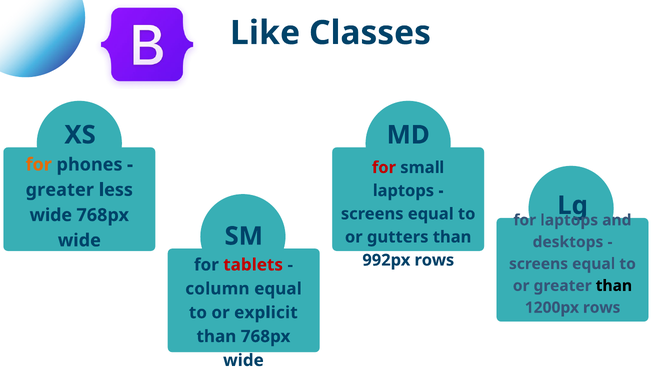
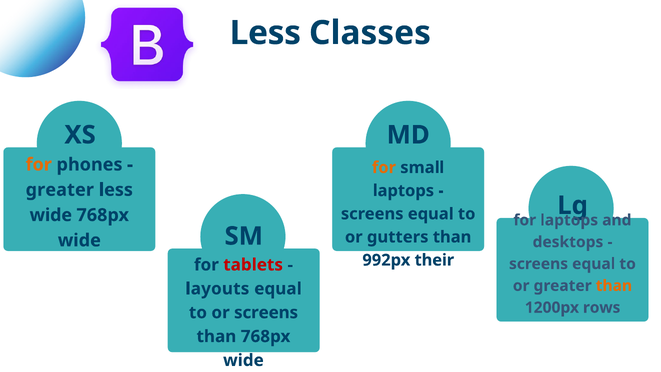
Like: Like -> Less (265, 33)
for colour: red -> orange (384, 167)
992px rows: rows -> their (434, 260)
than colour: black -> orange (614, 286)
column: column -> layouts (217, 289)
or explicit: explicit -> screens (266, 312)
